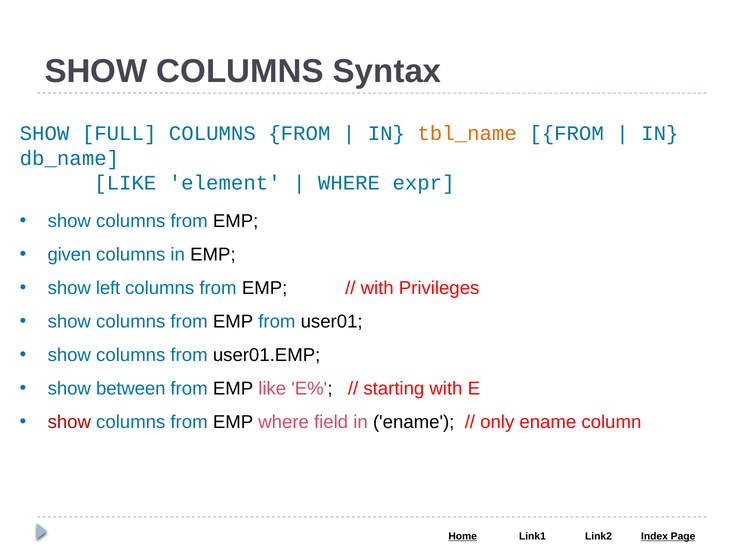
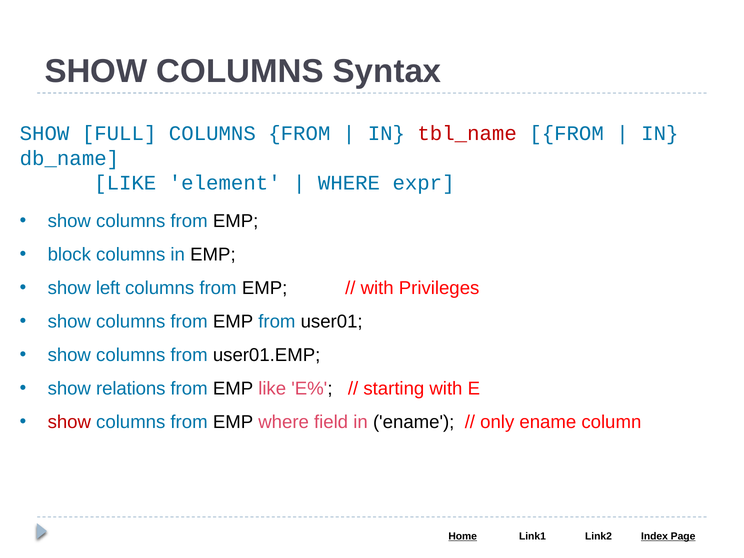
tbl_name colour: orange -> red (467, 134)
given: given -> block (69, 255)
between: between -> relations (131, 389)
